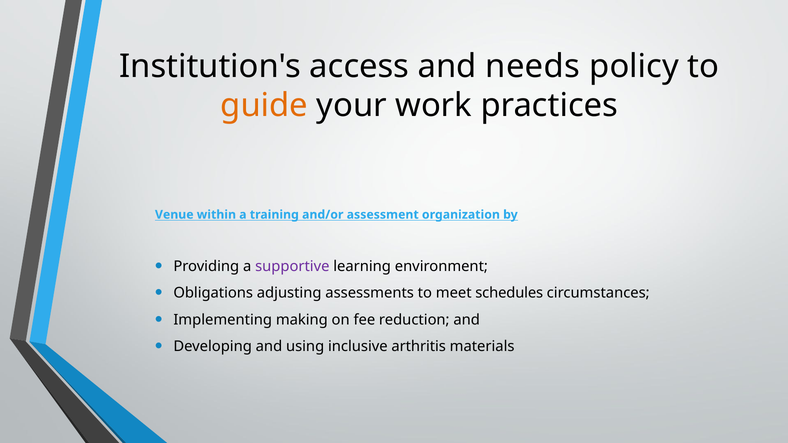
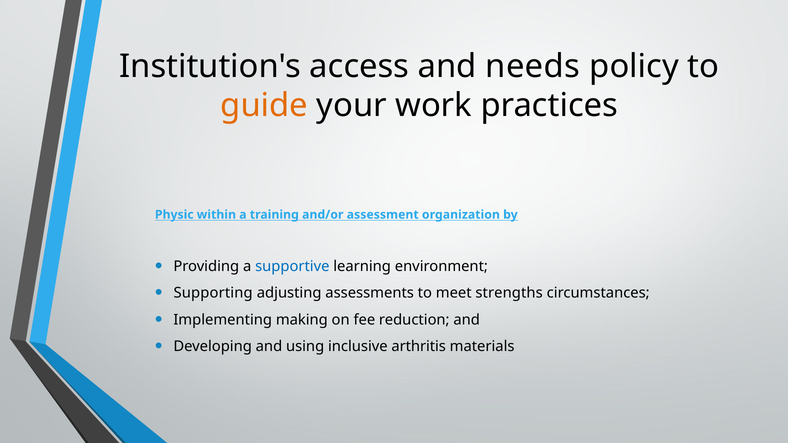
Venue: Venue -> Physic (174, 215)
supportive colour: purple -> blue (292, 267)
Obligations: Obligations -> Supporting (213, 293)
schedules: schedules -> strengths (509, 293)
